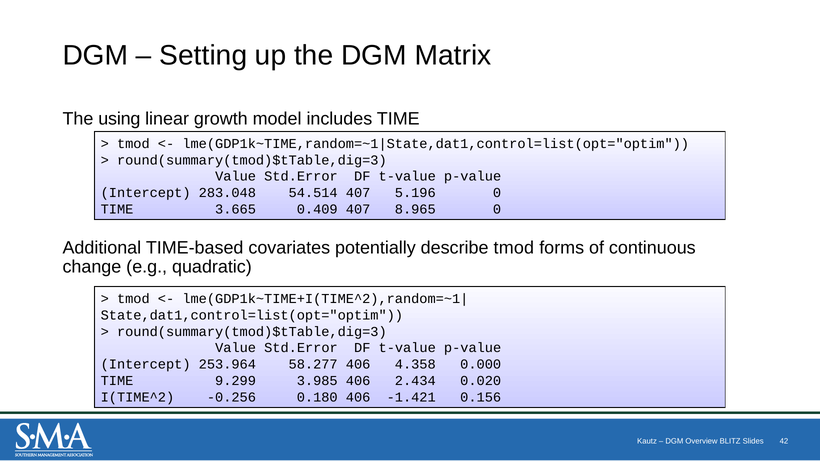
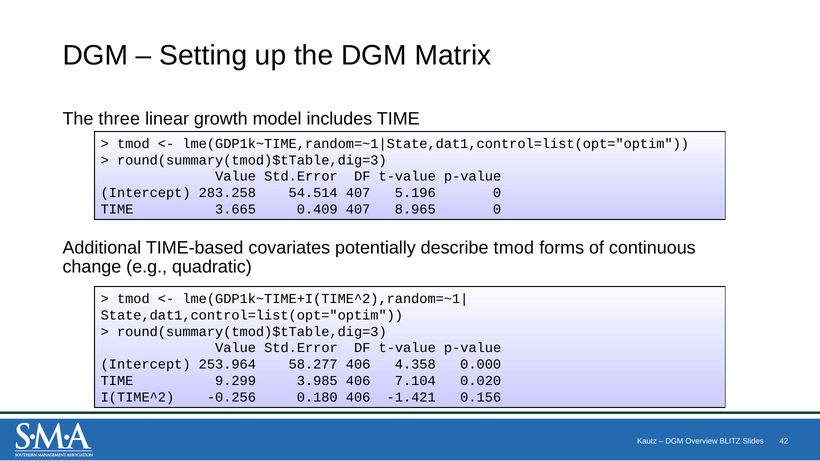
using: using -> three (119, 119)
283.048: 283.048 -> 283.258 (227, 193)
2.434: 2.434 -> 7.104 (415, 381)
